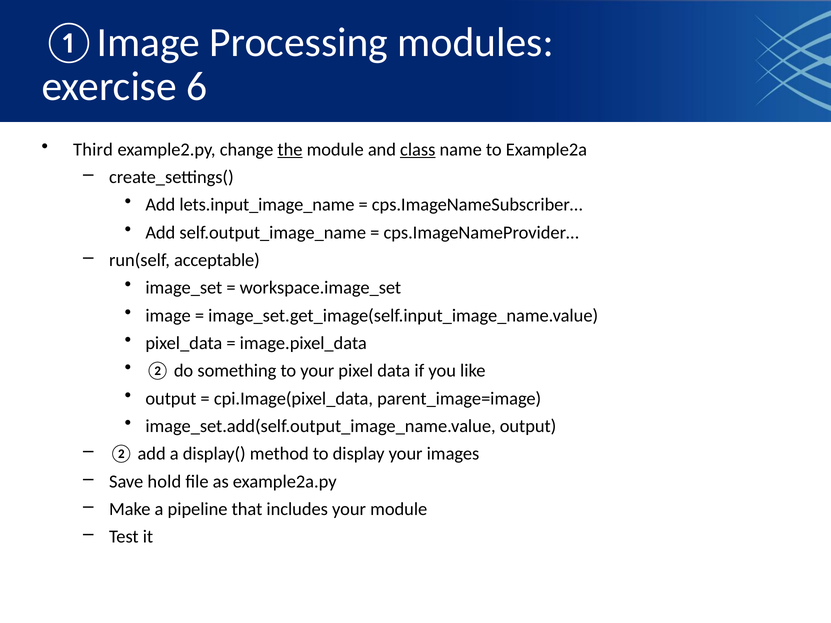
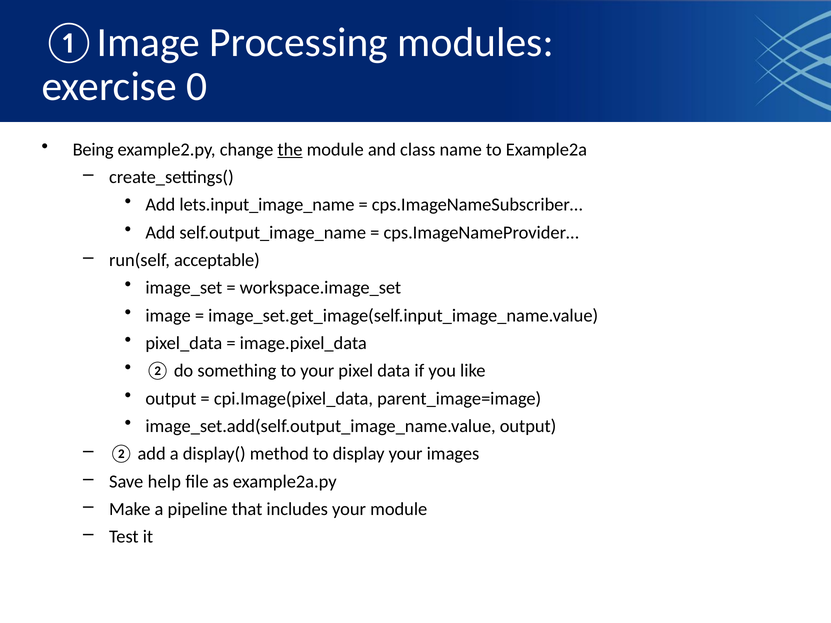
6: 6 -> 0 (197, 86)
Third: Third -> Being (93, 149)
class underline: present -> none (418, 149)
hold: hold -> help (164, 482)
